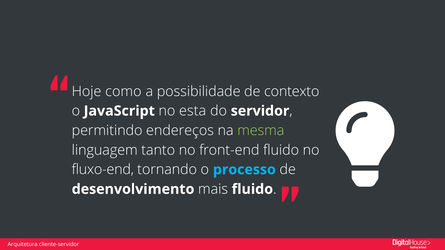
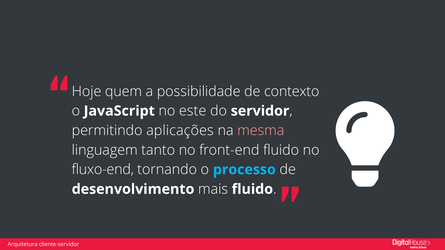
como: como -> quem (123, 91)
esta: esta -> este (193, 111)
endereços: endereços -> aplicações (180, 131)
mesma colour: light green -> pink (261, 131)
